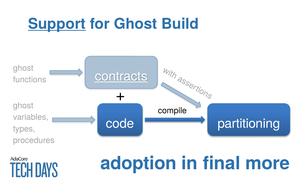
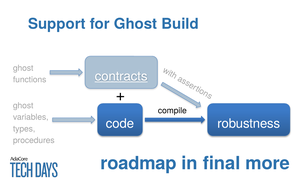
Support underline: present -> none (57, 24)
partitioning: partitioning -> robustness (249, 124)
adoption: adoption -> roadmap (138, 164)
